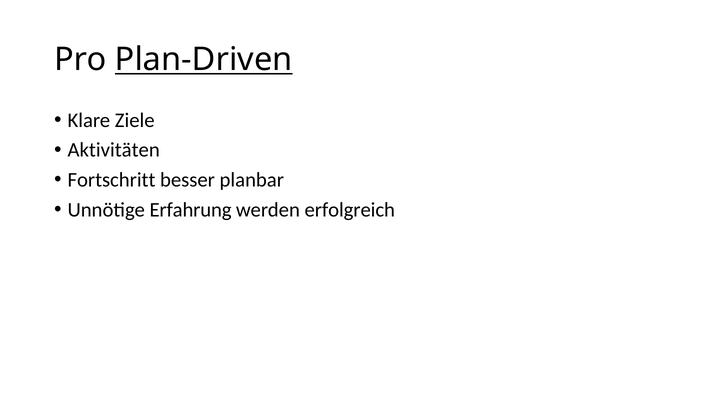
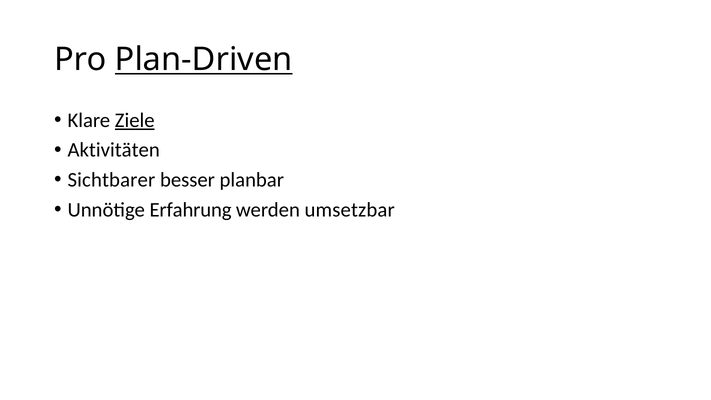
Ziele underline: none -> present (135, 120)
Fortschritt: Fortschritt -> Sichtbarer (111, 180)
erfolgreich: erfolgreich -> umsetzbar (350, 210)
